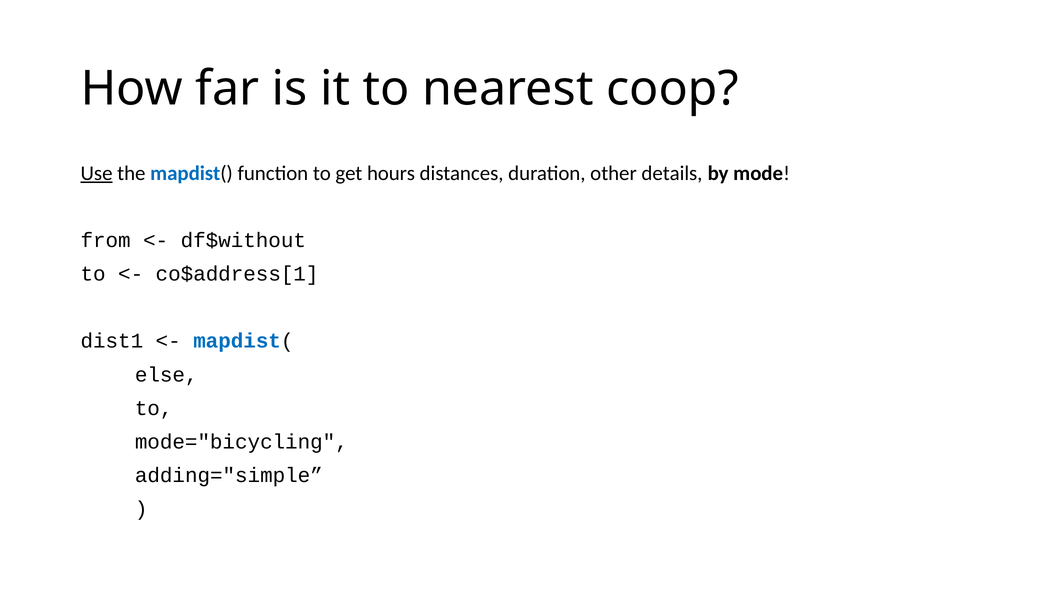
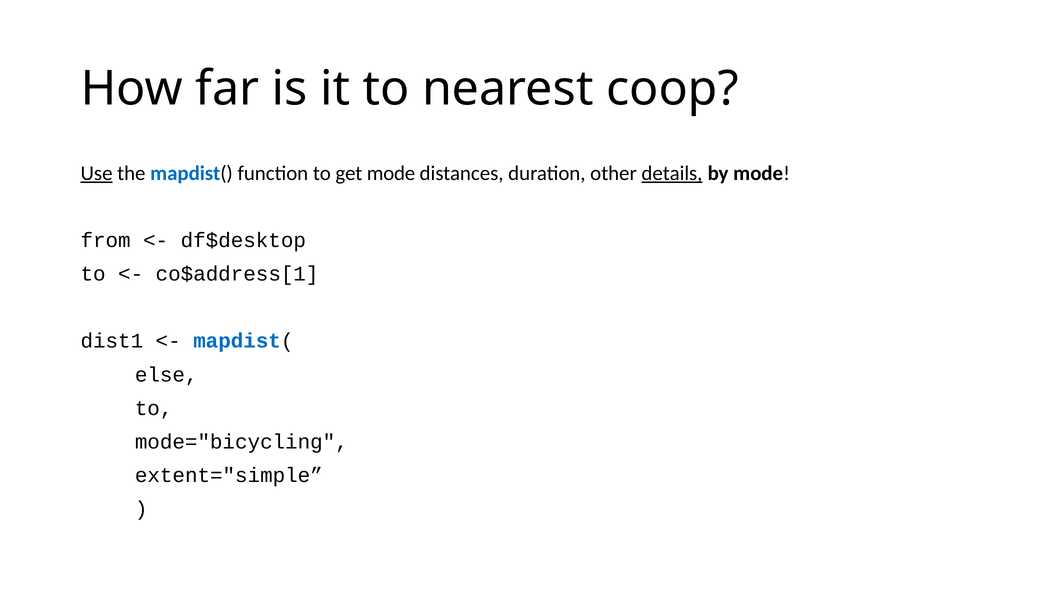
get hours: hours -> mode (391, 173)
details underline: none -> present (672, 173)
df$without: df$without -> df$desktop (243, 241)
adding="simple: adding="simple -> extent="simple (229, 476)
